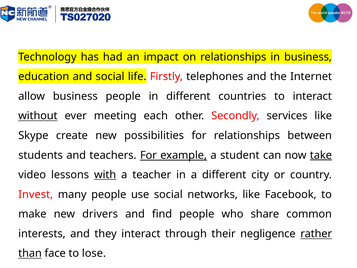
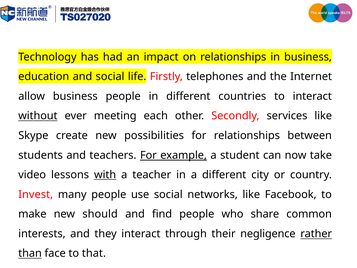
take underline: present -> none (321, 155)
drivers: drivers -> should (100, 214)
lose: lose -> that (94, 253)
